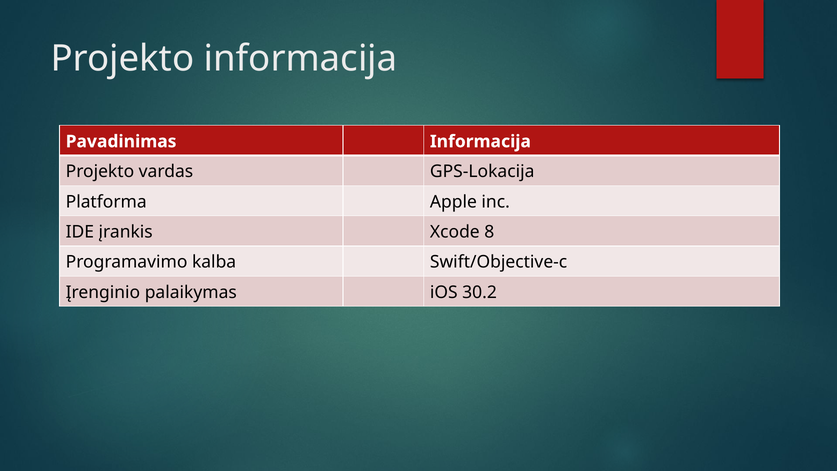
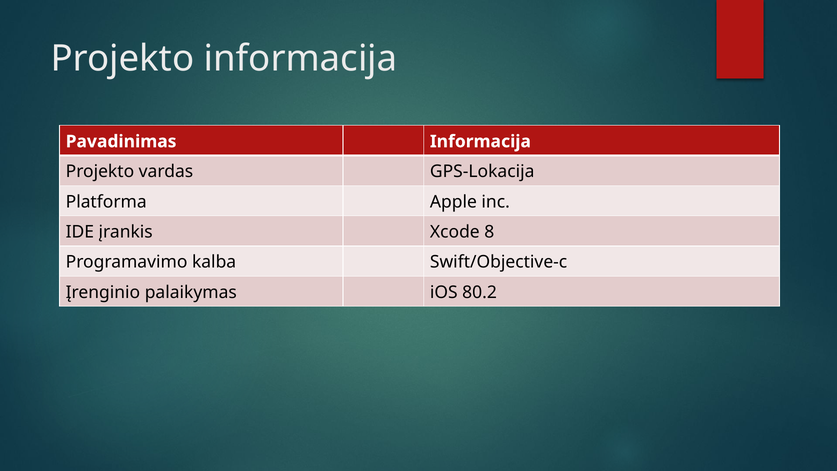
30.2: 30.2 -> 80.2 (480, 292)
